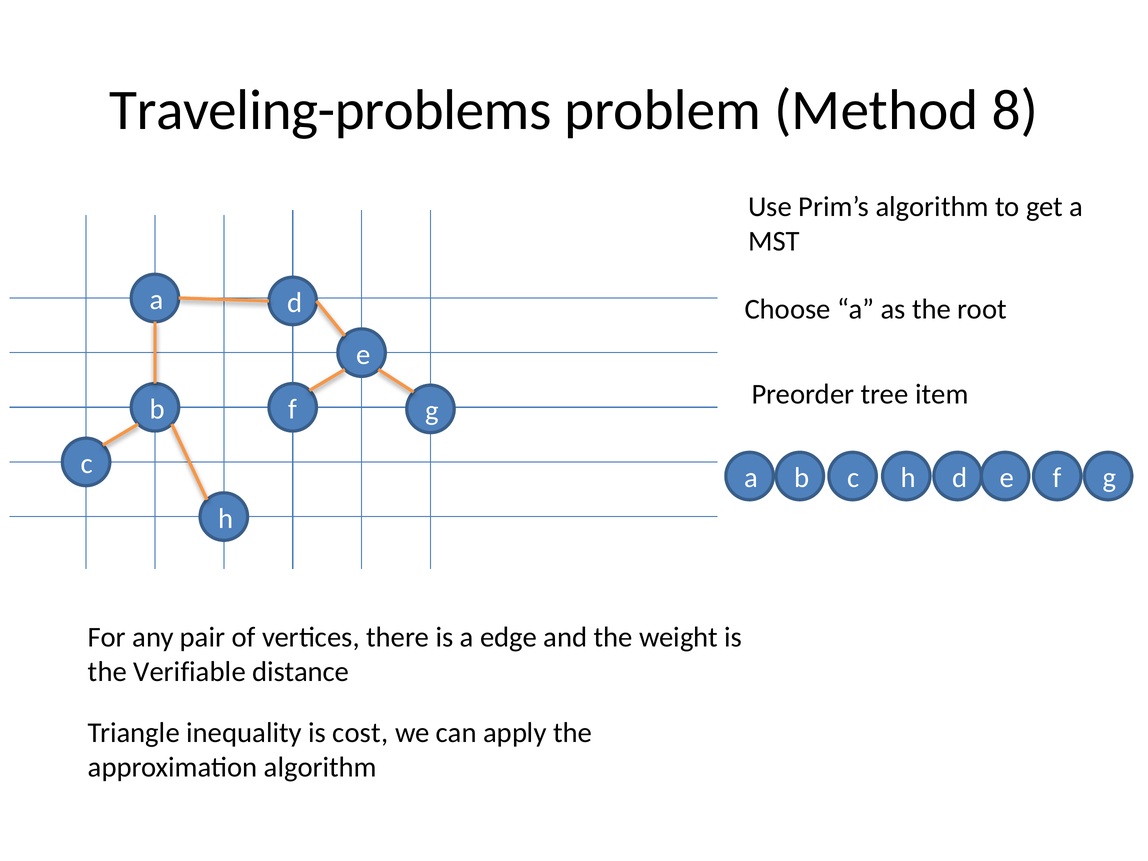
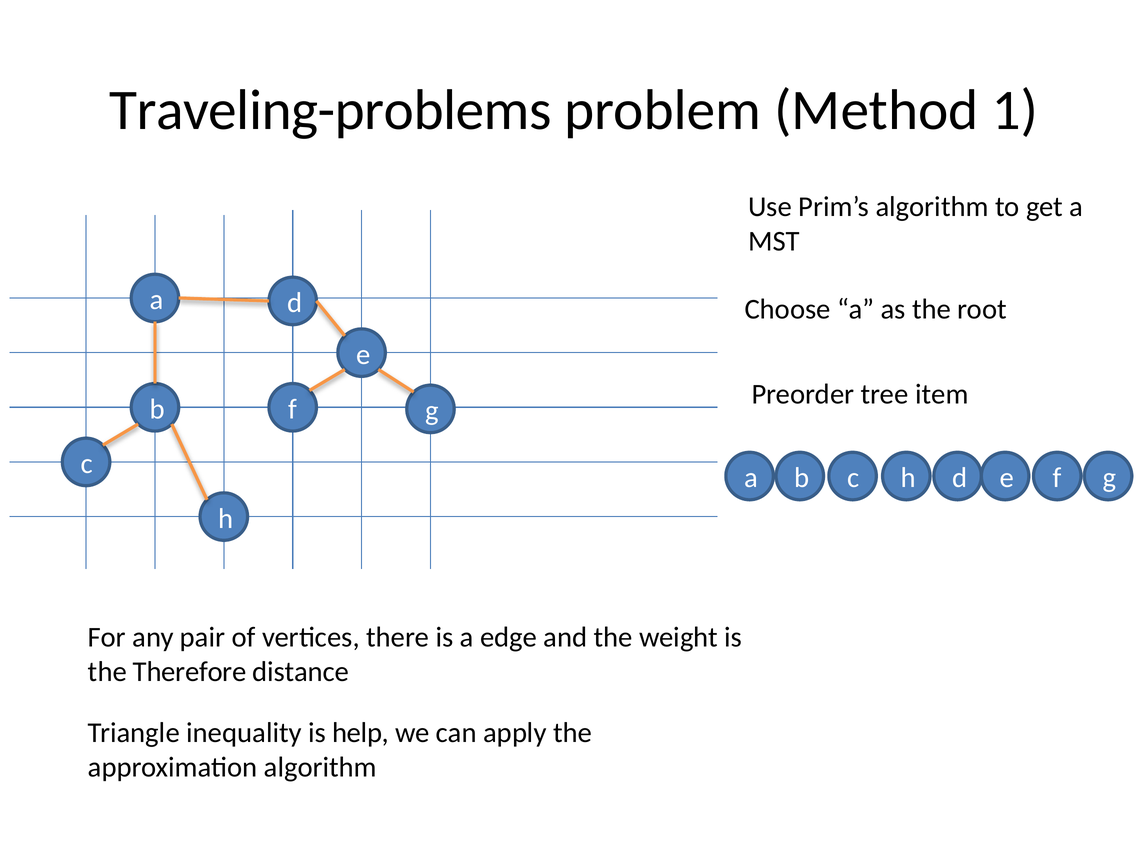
8: 8 -> 1 (1015, 110)
Verifiable: Verifiable -> Therefore (190, 672)
cost: cost -> help (361, 733)
